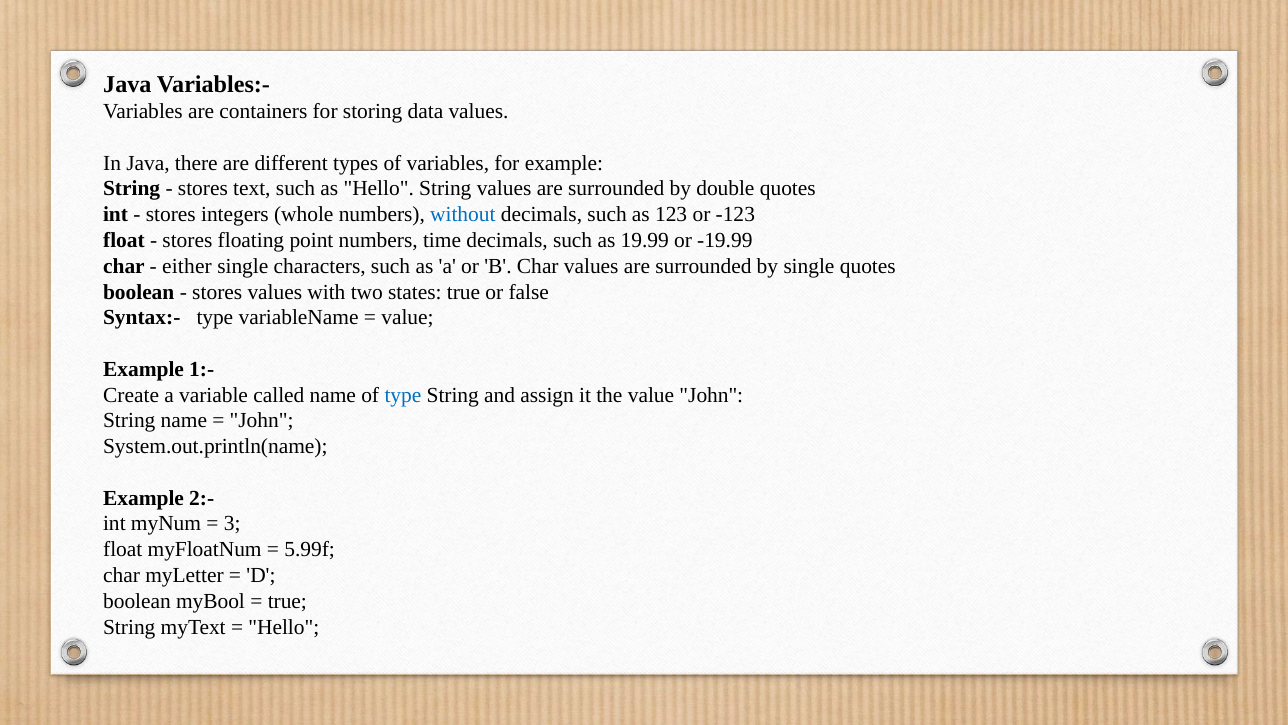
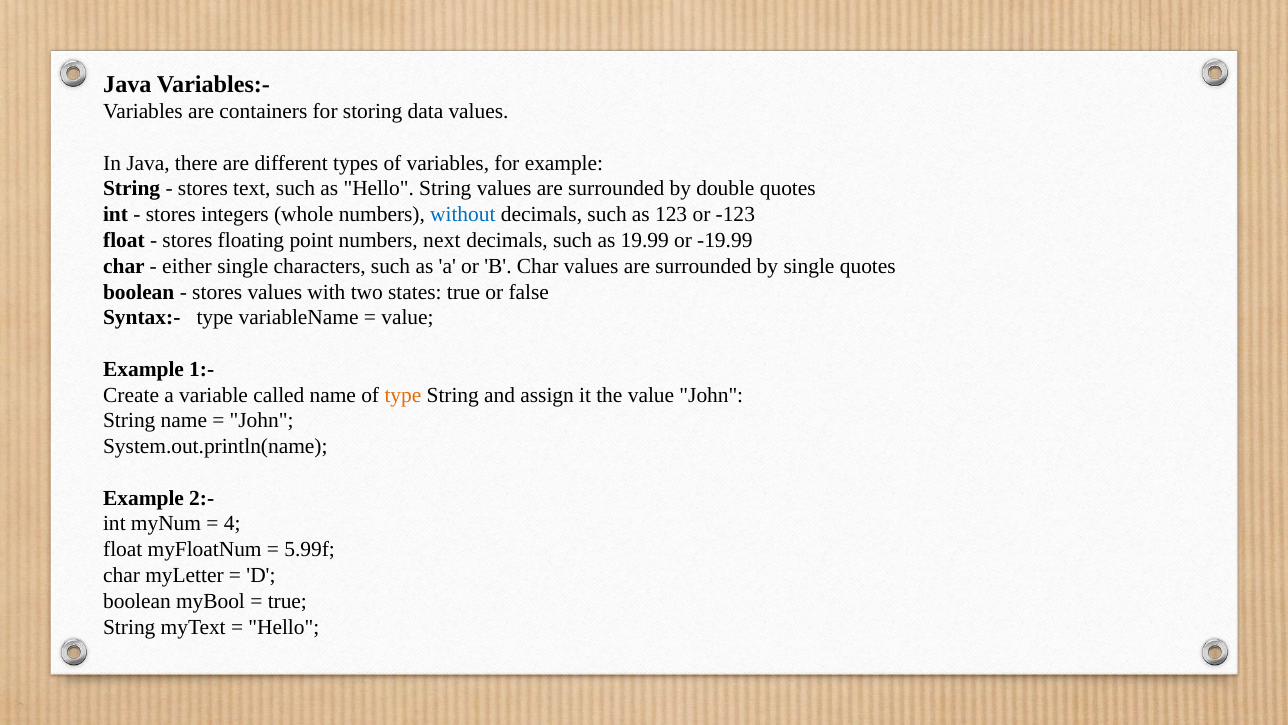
time: time -> next (442, 240)
type colour: blue -> orange (403, 395)
3: 3 -> 4 (232, 523)
